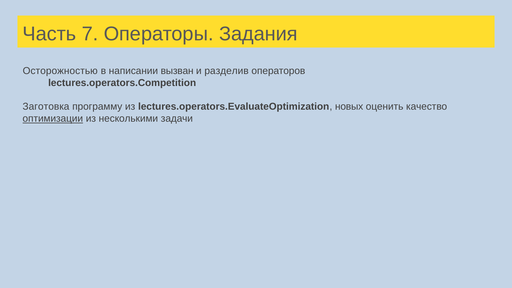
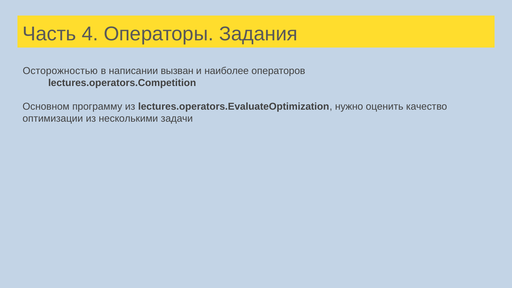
7: 7 -> 4 (90, 34)
разделив: разделив -> наиболее (227, 71)
Заготовка: Заготовка -> Основном (46, 107)
новых: новых -> нужно (349, 107)
оптимизации underline: present -> none (53, 119)
